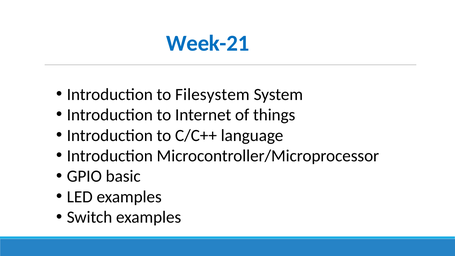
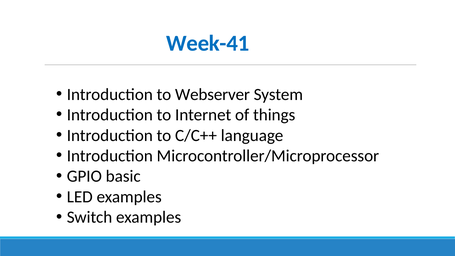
Week-21: Week-21 -> Week-41 (208, 43)
Filesystem: Filesystem -> Webserver (213, 94)
